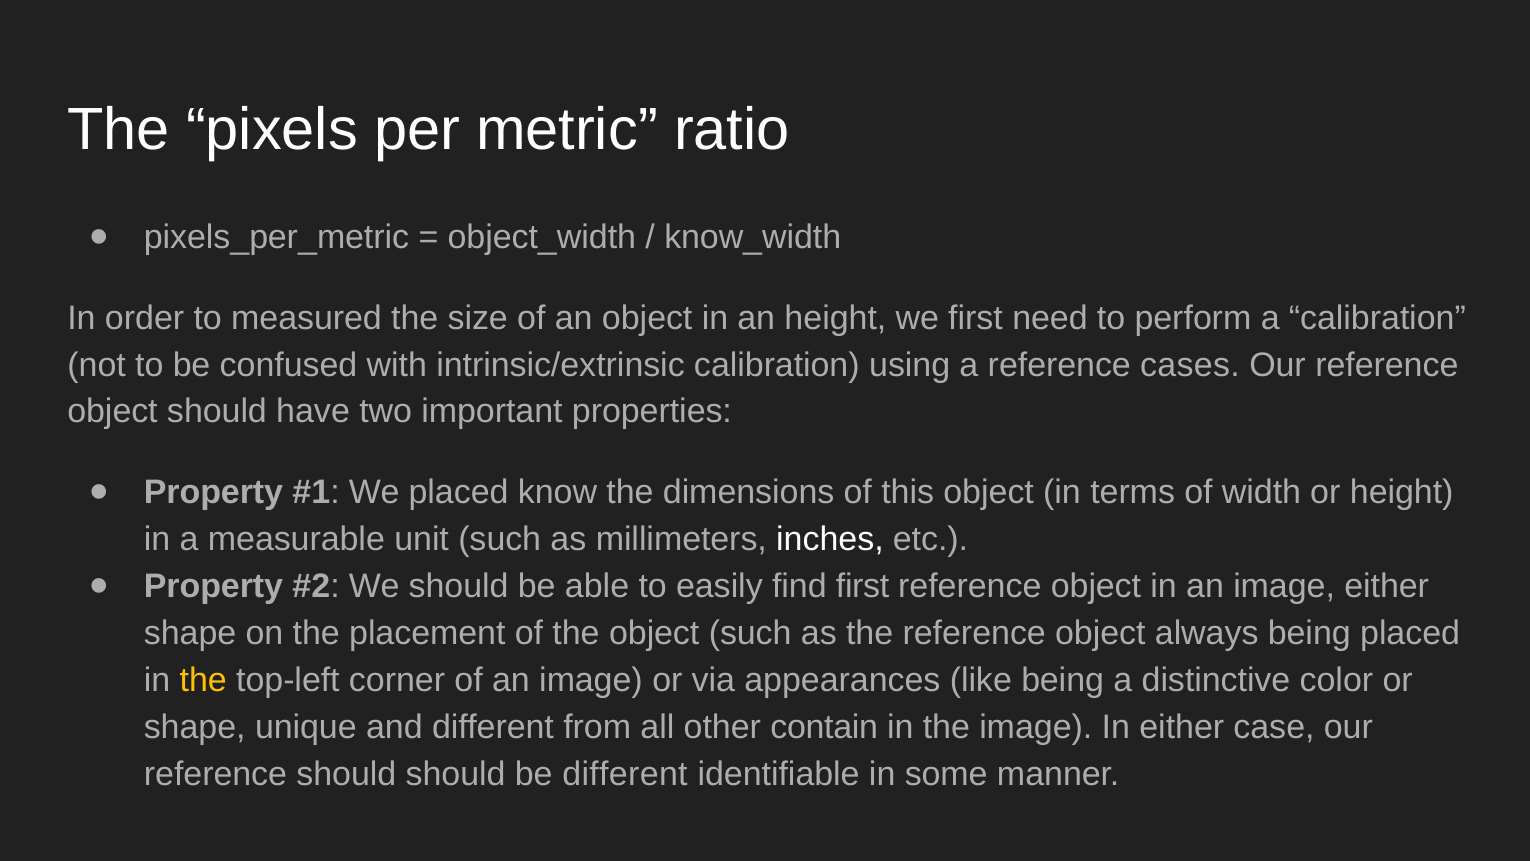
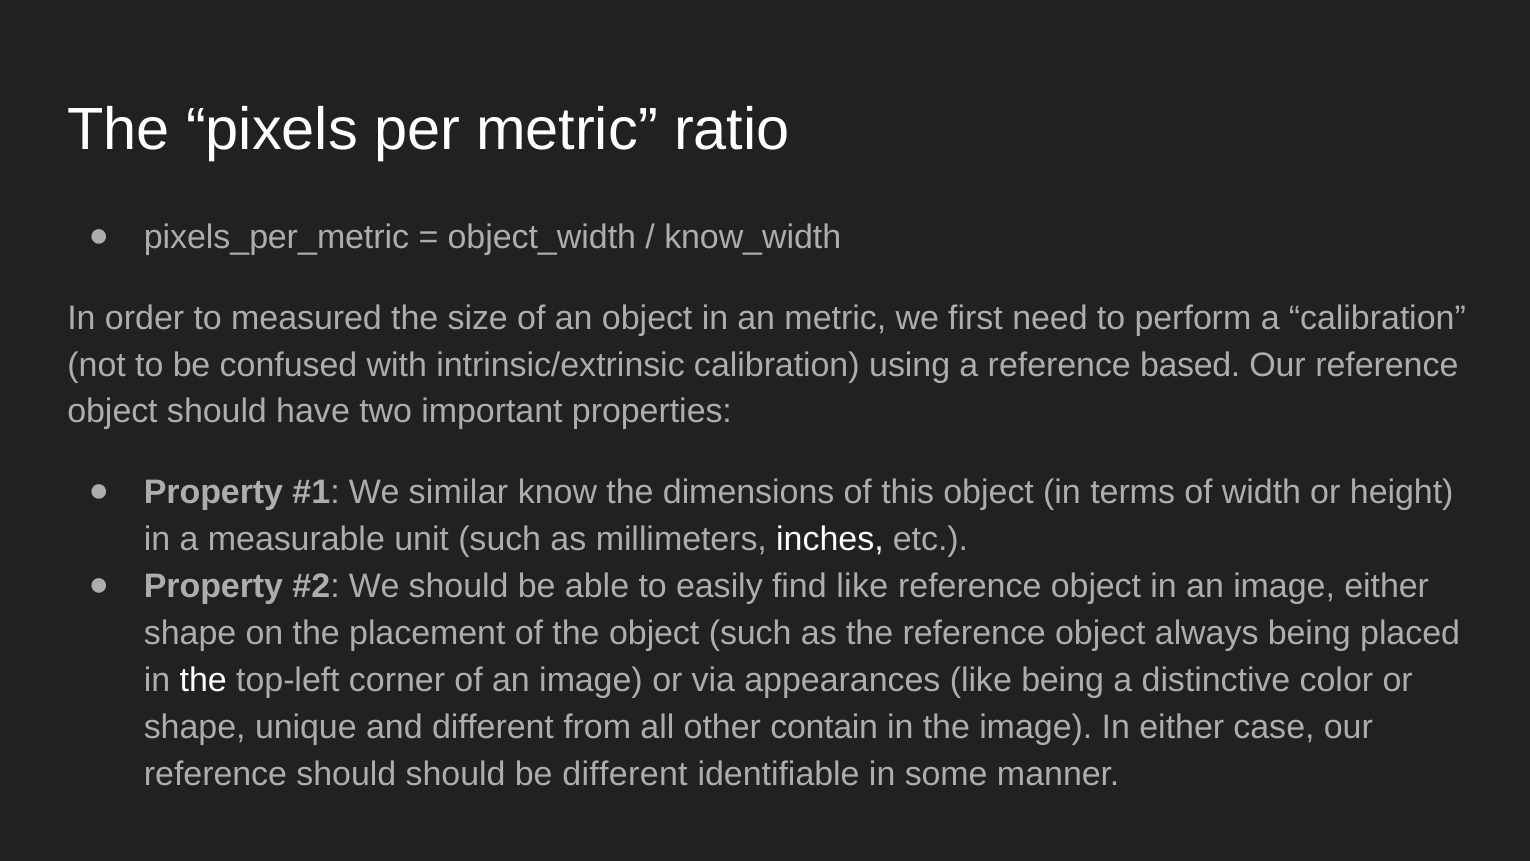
an height: height -> metric (835, 318)
cases: cases -> based (1190, 365)
We placed: placed -> similar (458, 492)
find first: first -> like (862, 586)
the colour: yellow -> white (203, 680)
